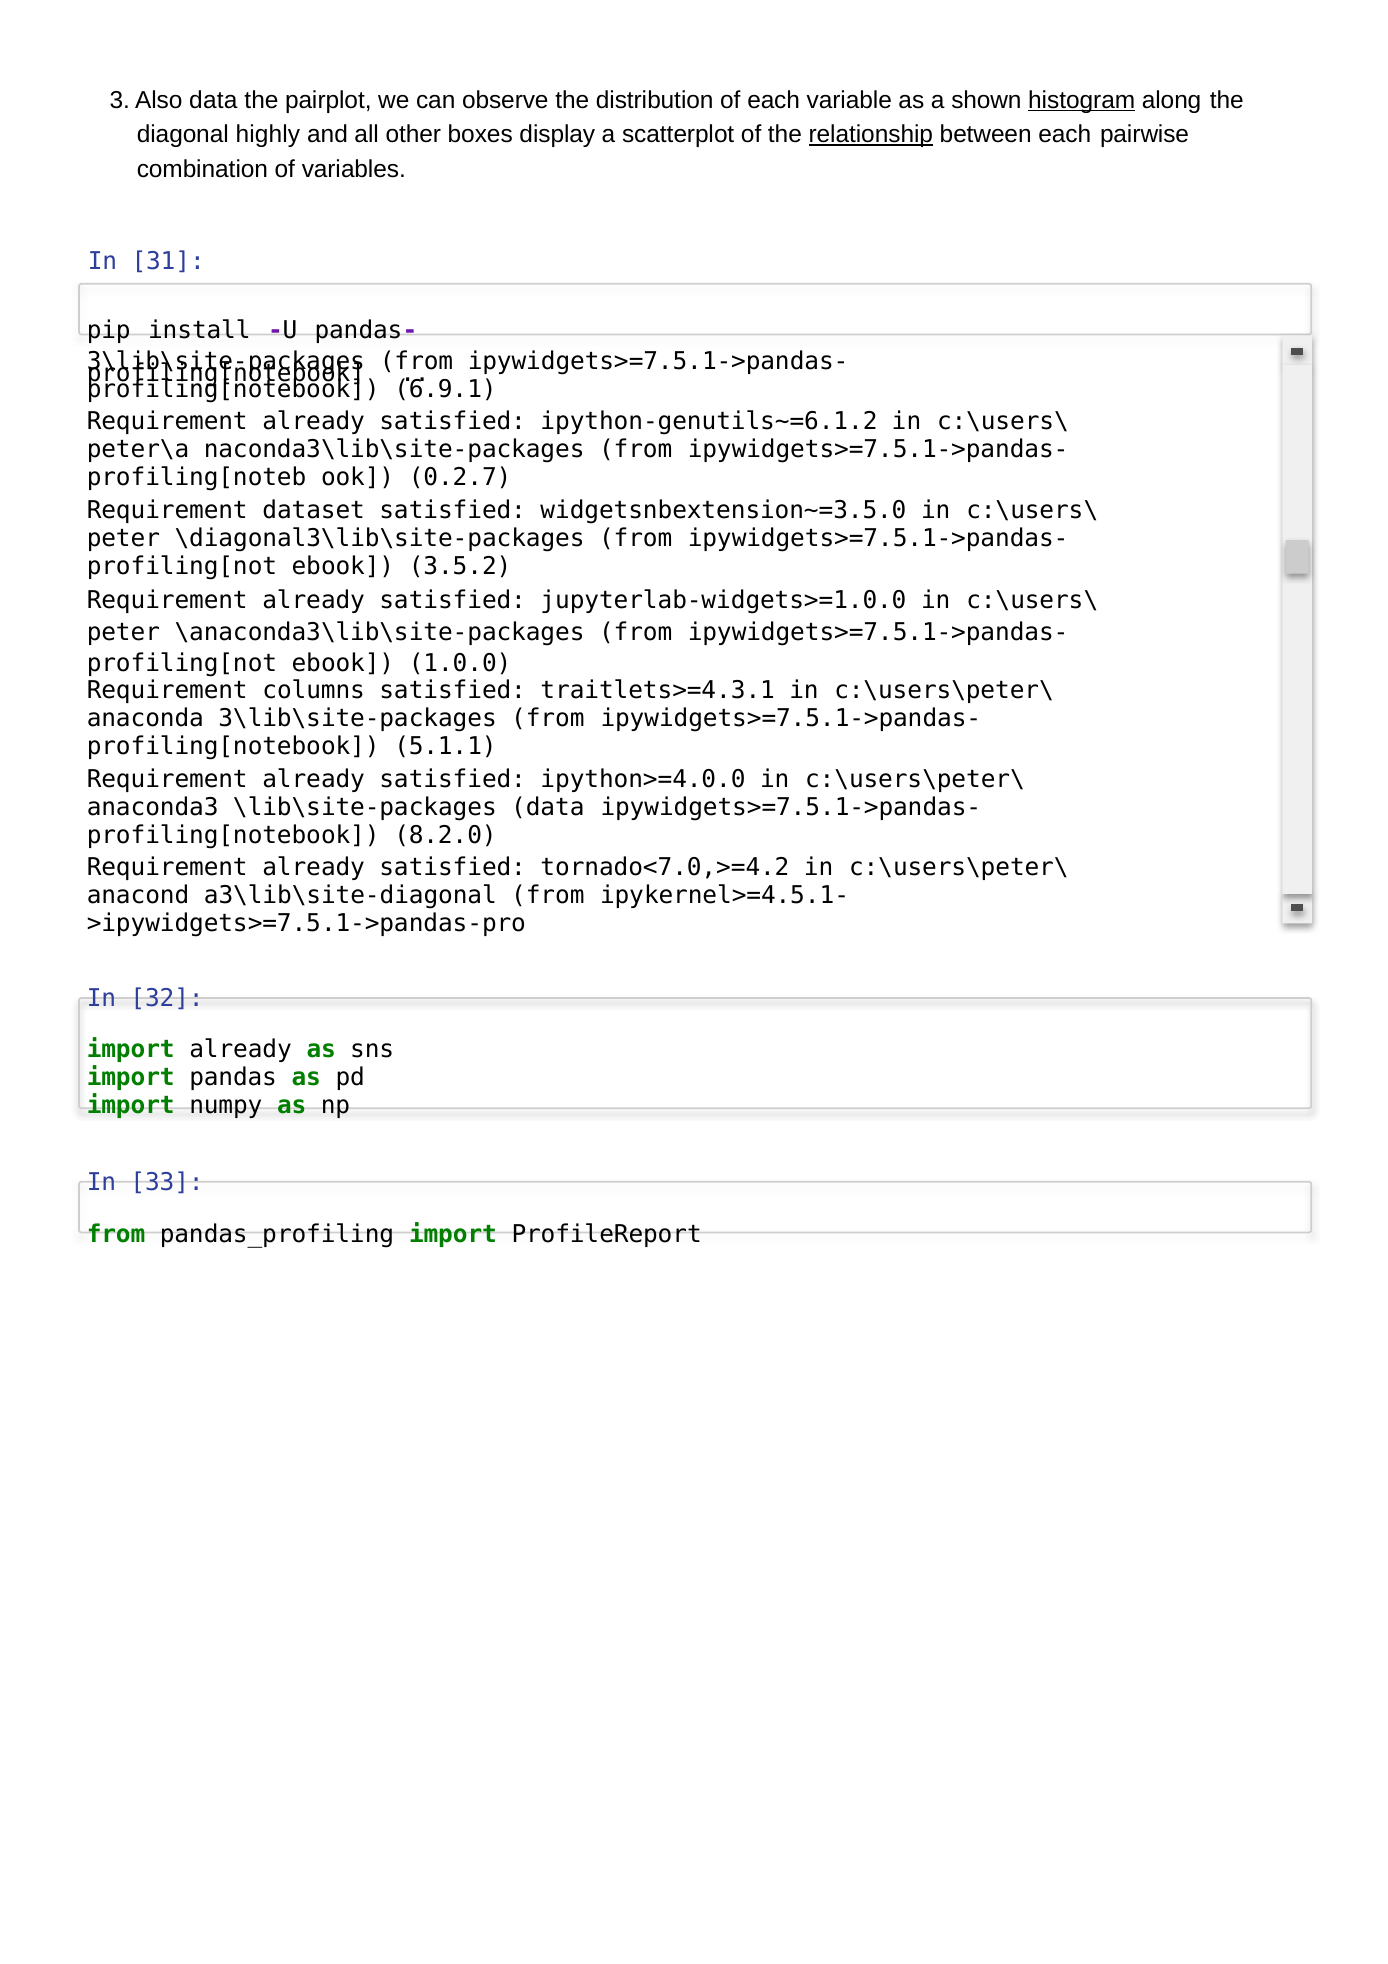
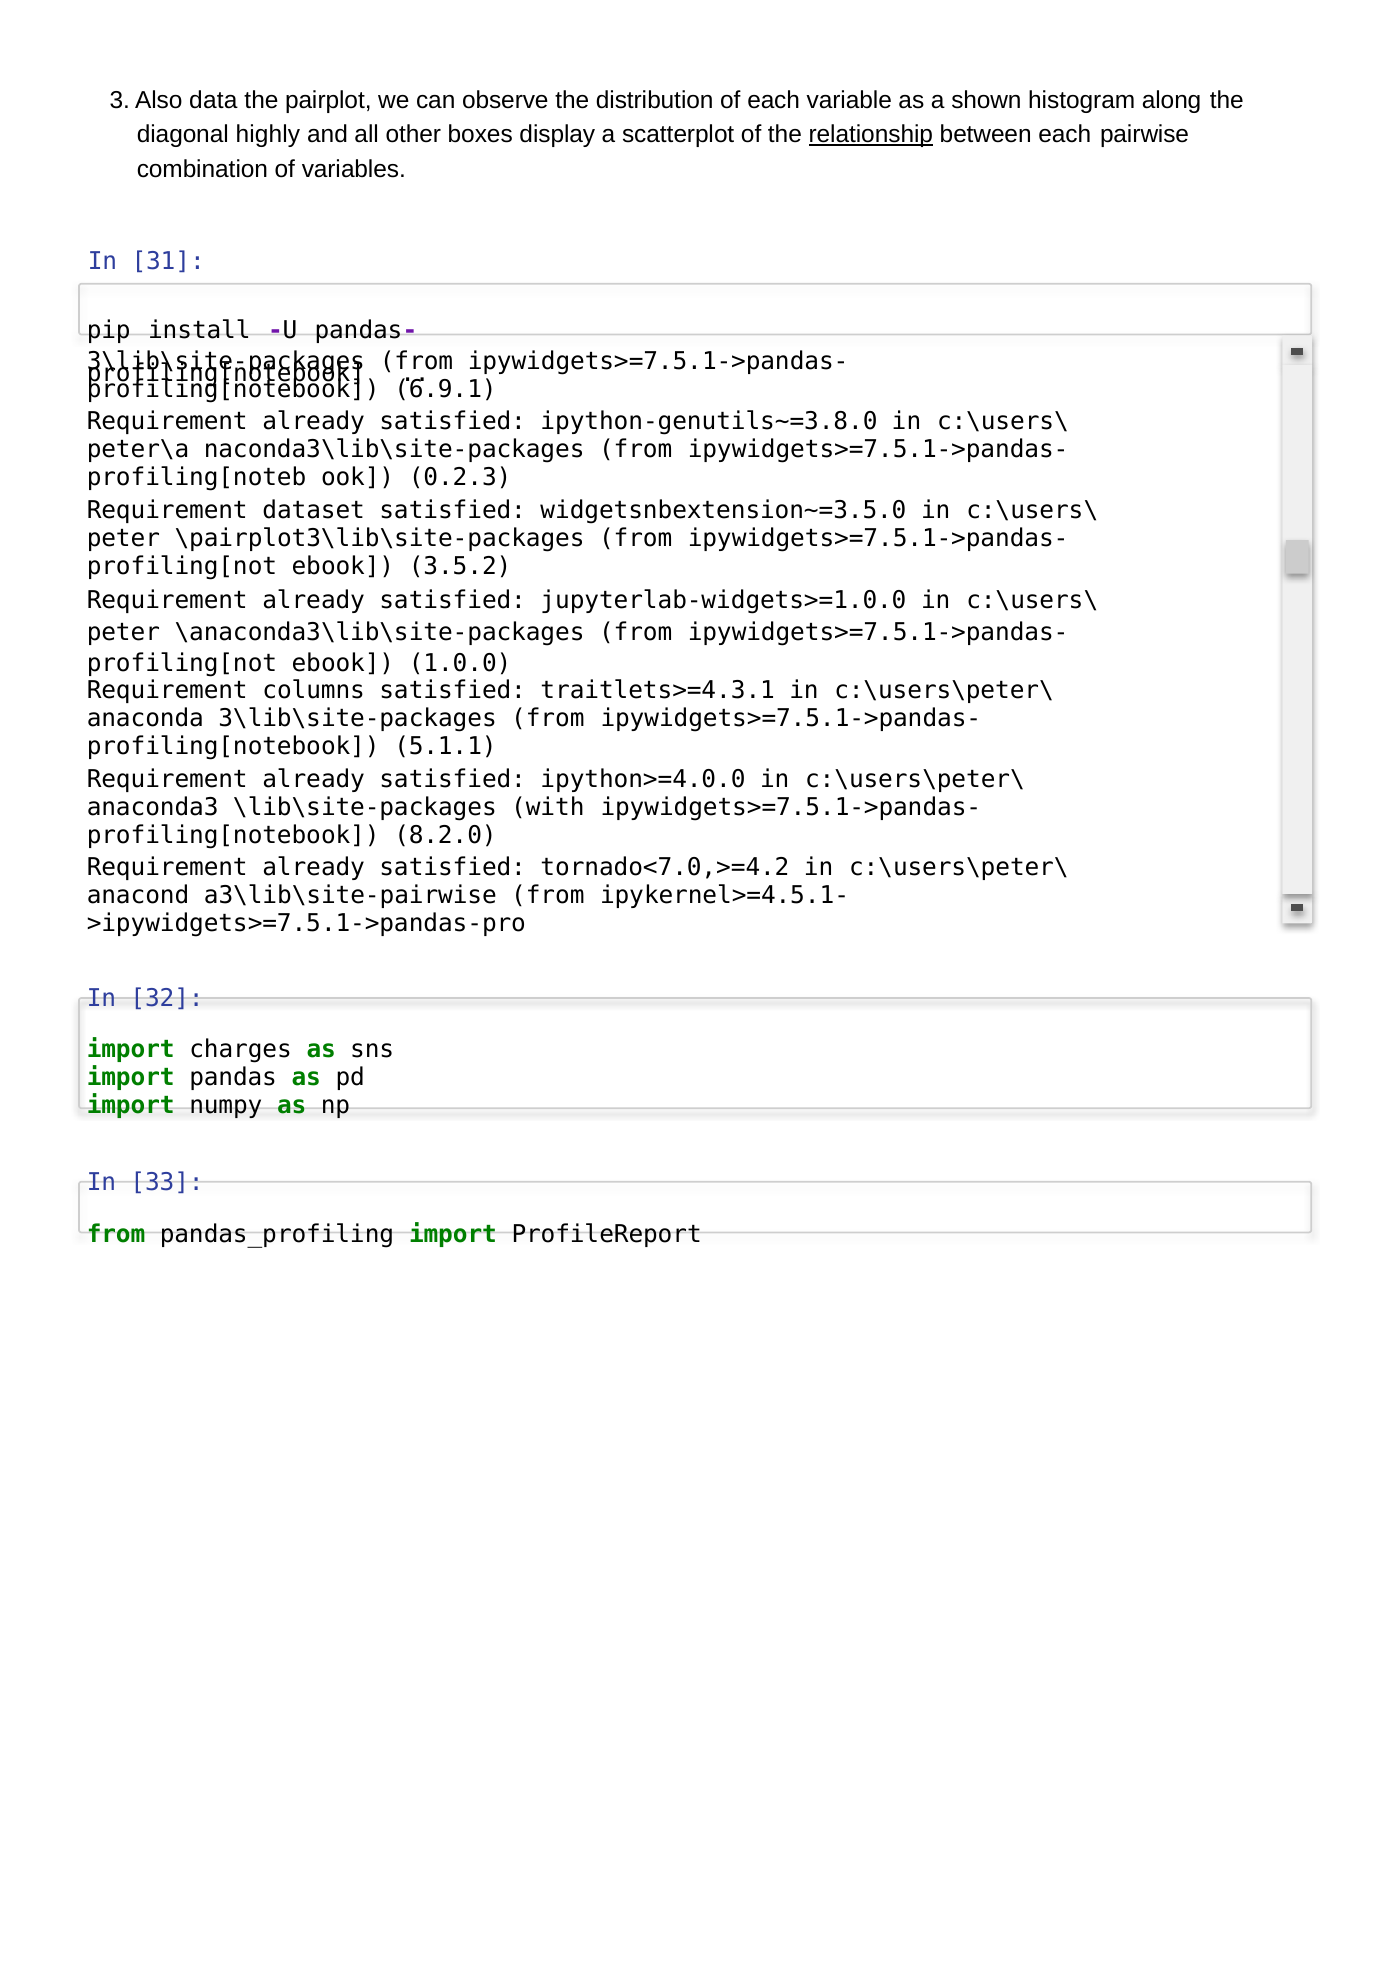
histogram underline: present -> none (1082, 100)
ipython-genutils~=6.1.2: ipython-genutils~=6.1.2 -> ipython-genutils~=3.8.0 (709, 422)
0.2.7: 0.2.7 -> 0.2.3 (460, 478)
\diagonal3\lib\site-packages: \diagonal3\lib\site-packages -> \pairplot3\lib\site-packages (380, 538)
\lib\site-packages data: data -> with (548, 808)
a3\lib\site-diagonal: a3\lib\site-diagonal -> a3\lib\site-pairwise (350, 895)
import already: already -> charges (241, 1050)
